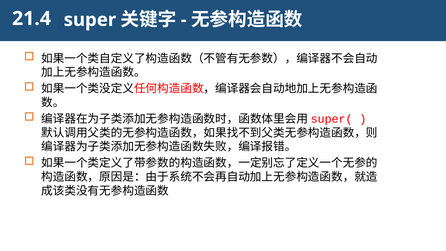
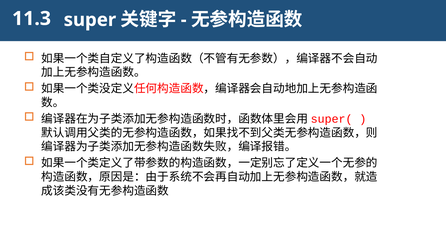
21.4: 21.4 -> 11.3 (32, 19)
